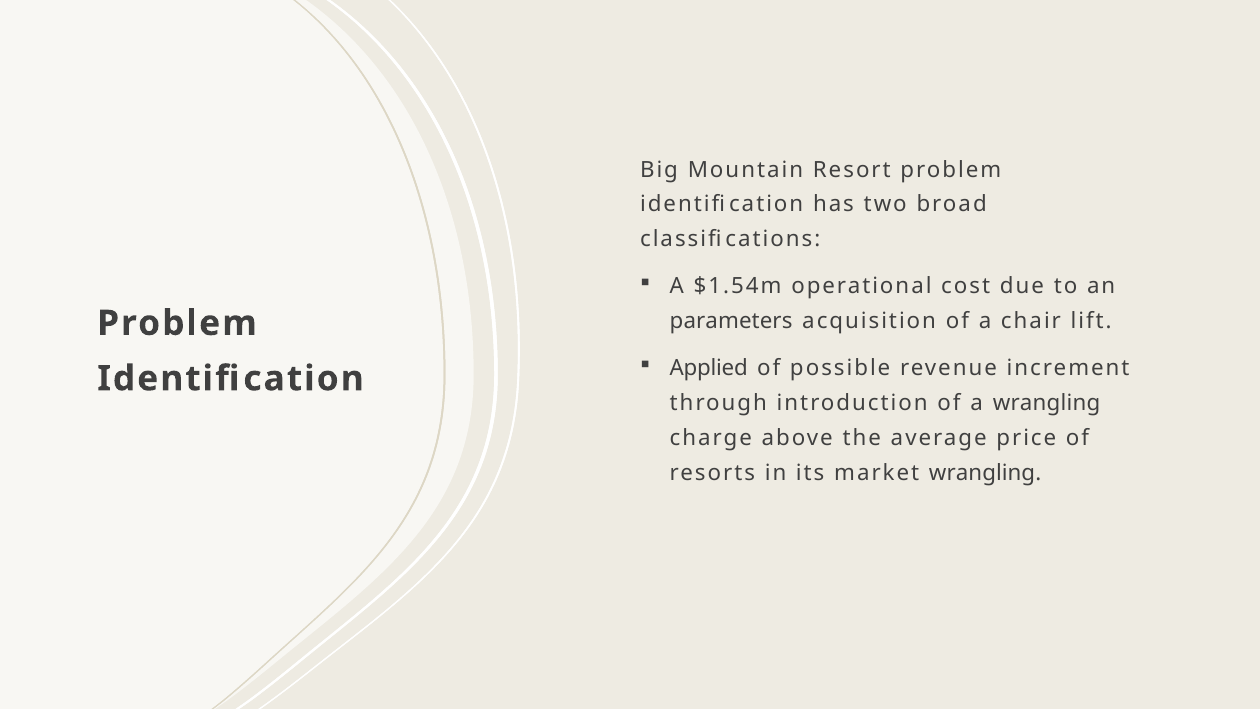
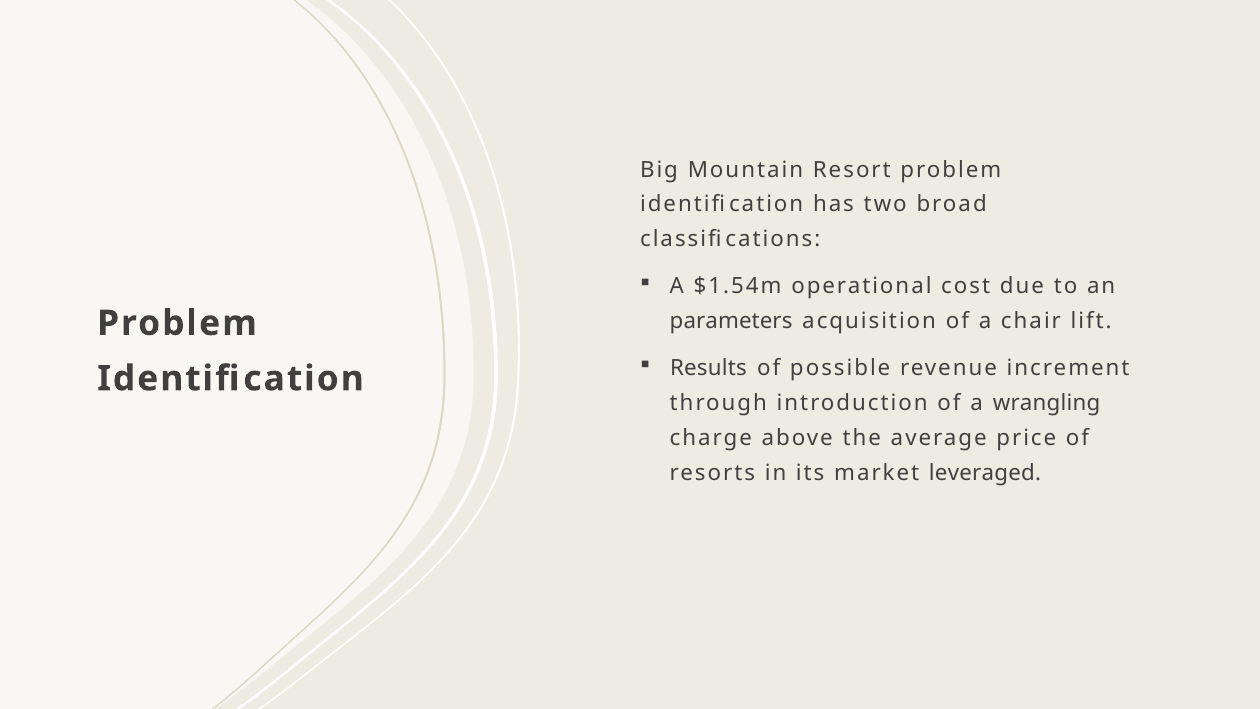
Applied: Applied -> Results (708, 368)
market wrangling: wrangling -> leveraged (985, 473)
